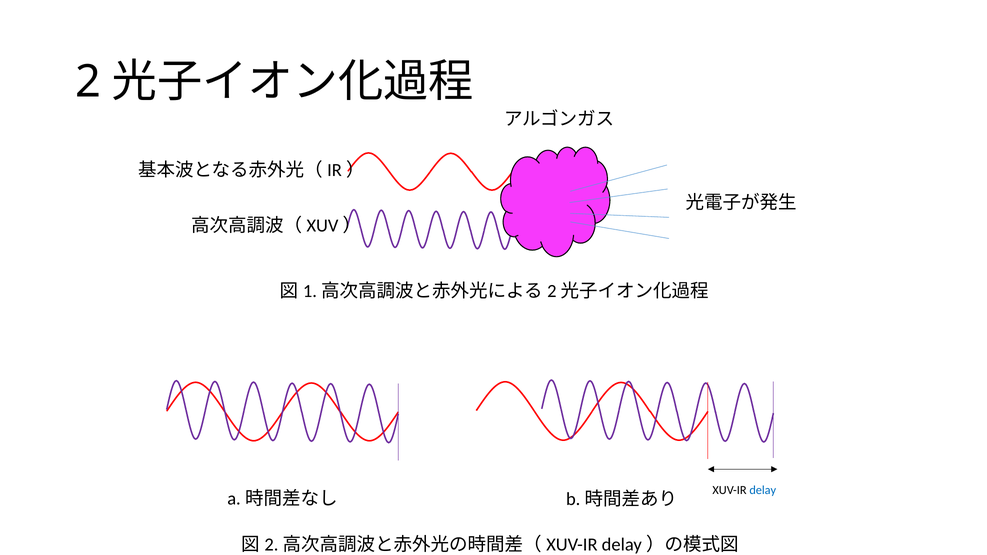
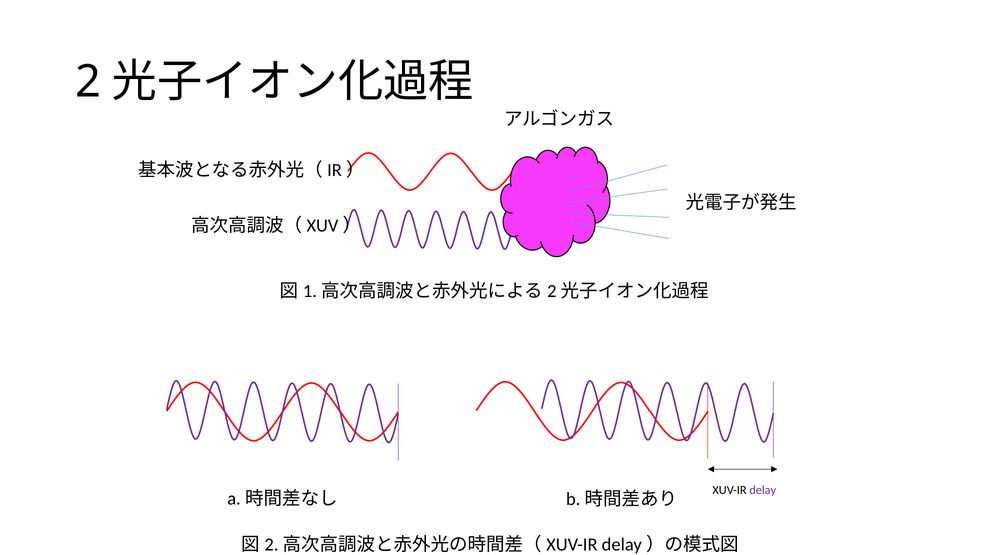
delay colour: blue -> purple (763, 490)
